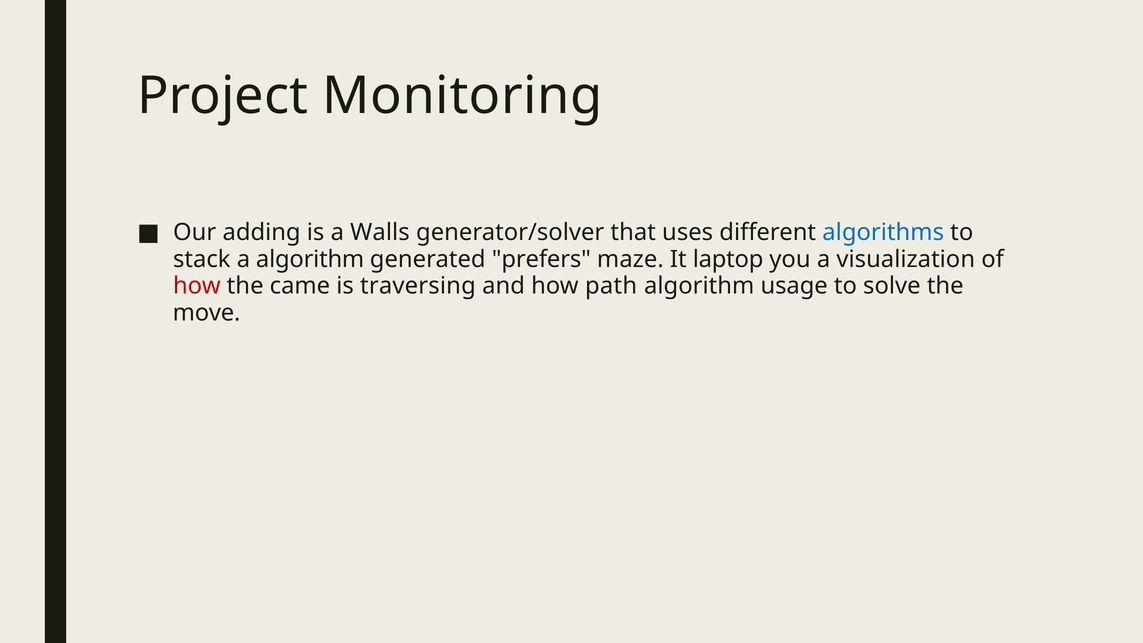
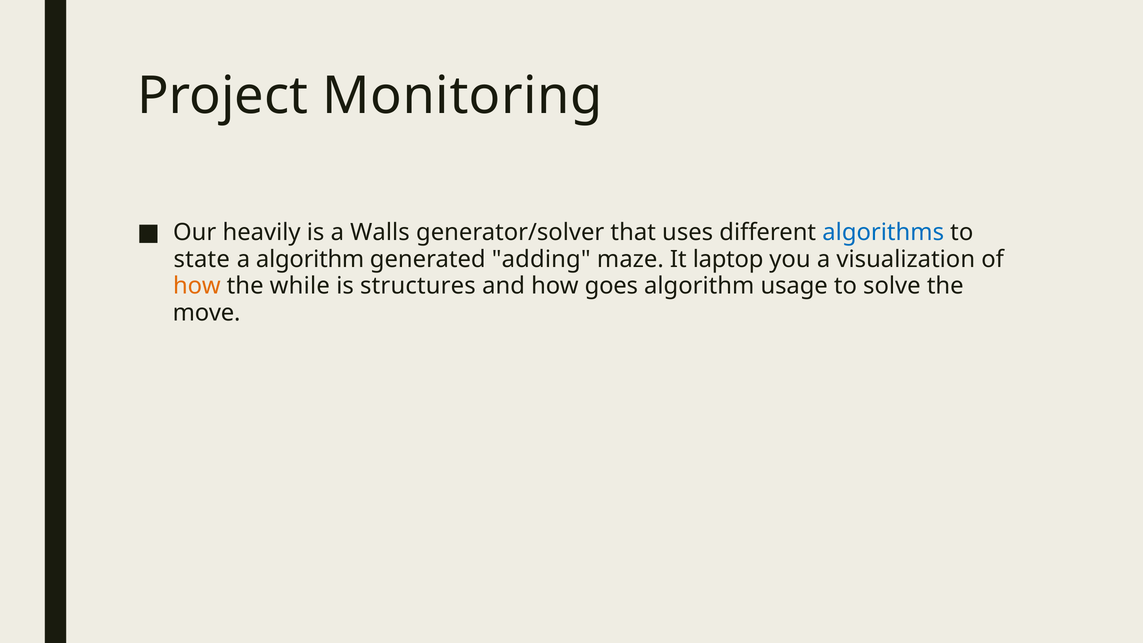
adding: adding -> heavily (262, 232)
stack: stack -> state (202, 259)
prefers: prefers -> adding (541, 259)
how colour: red -> orange (197, 286)
came: came -> while (300, 286)
traversing: traversing -> structures (418, 286)
path: path -> goes (611, 286)
